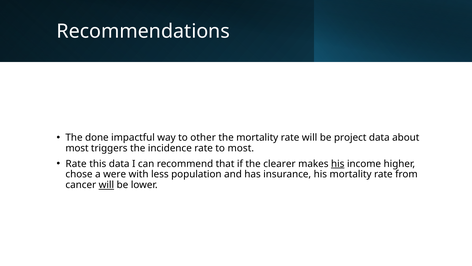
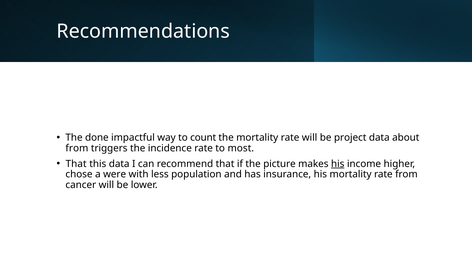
other: other -> count (203, 137)
most: most -> from (77, 148)
Rate: Rate -> That (76, 163)
clearer: clearer -> picture (279, 163)
will underline: present -> none (106, 185)
